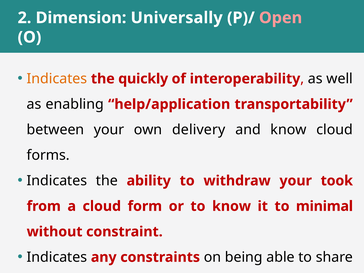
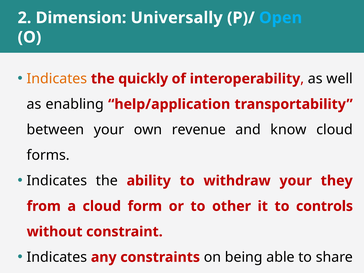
Open colour: pink -> light blue (281, 18)
delivery: delivery -> revenue (199, 130)
took: took -> they (337, 181)
to know: know -> other (232, 206)
minimal: minimal -> controls (324, 206)
